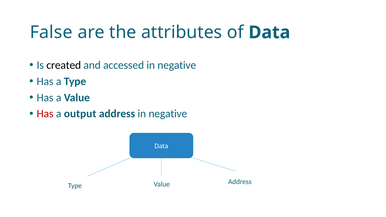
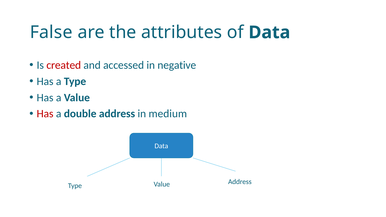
created colour: black -> red (64, 65)
output: output -> double (80, 114)
address in negative: negative -> medium (168, 114)
